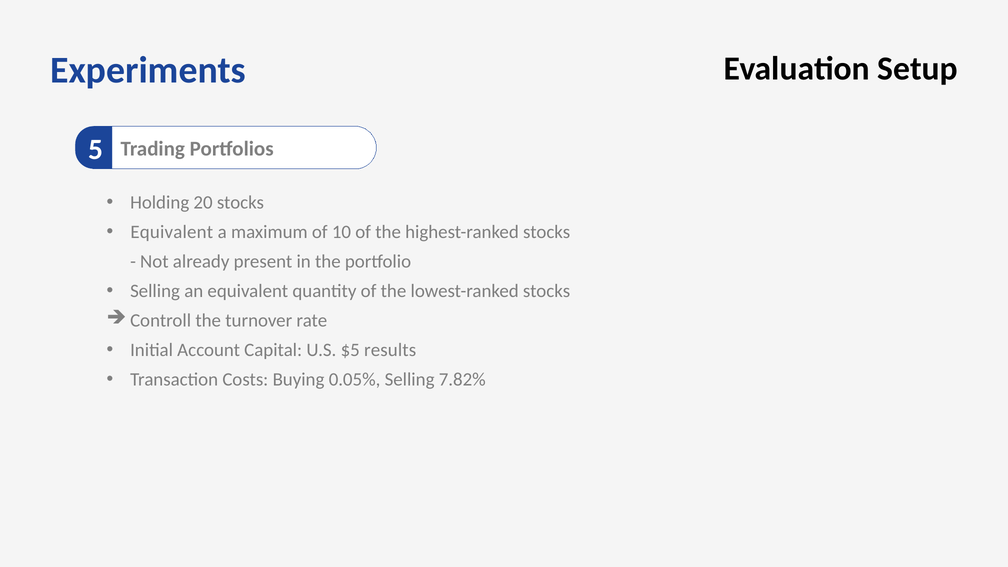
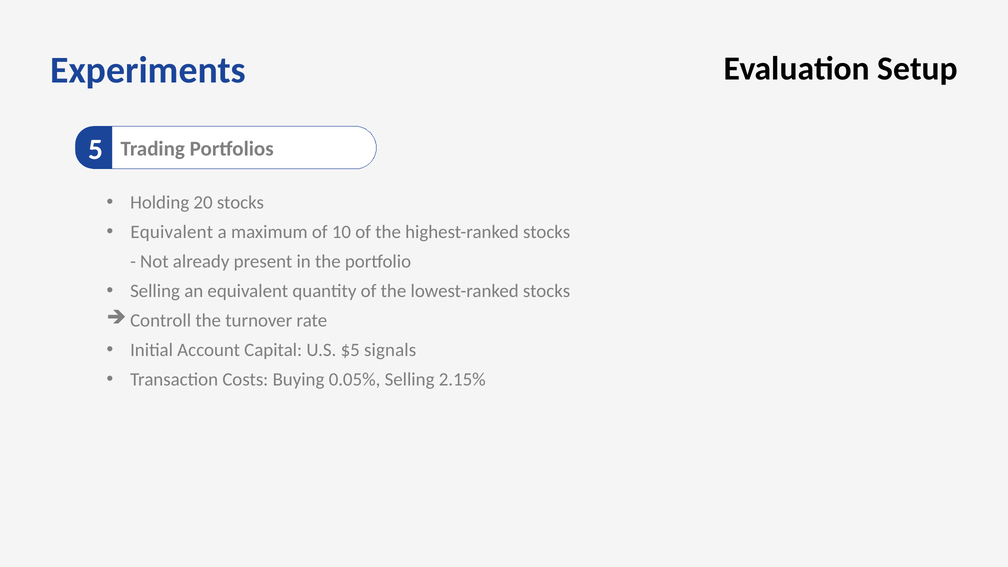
results: results -> signals (390, 350)
7.82%: 7.82% -> 2.15% (462, 380)
